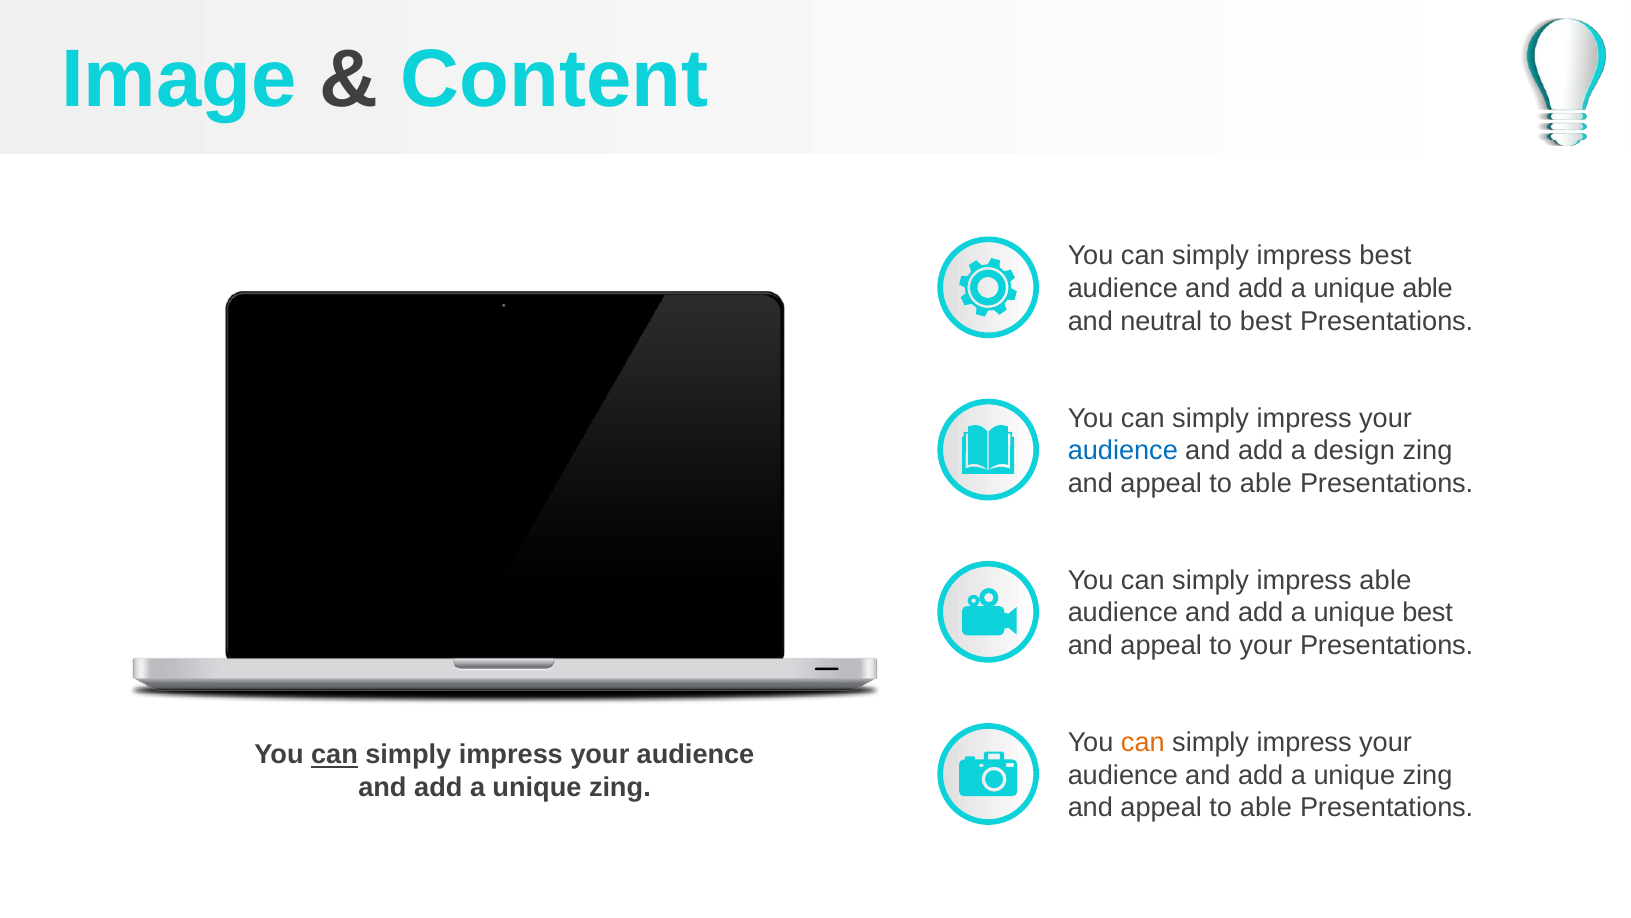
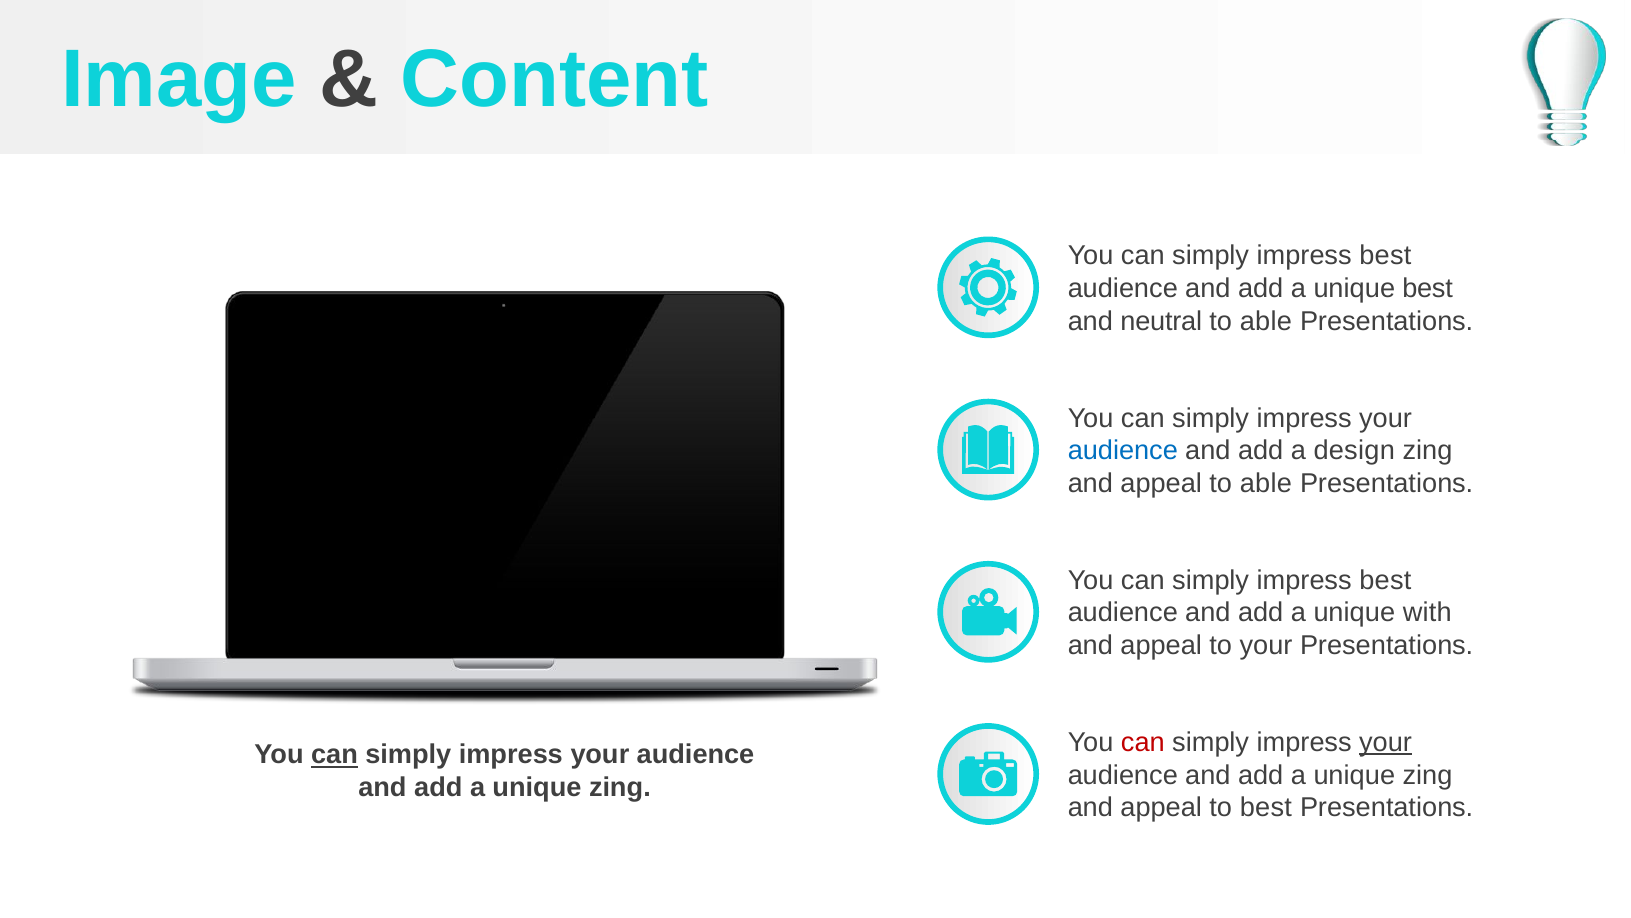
unique able: able -> best (1428, 288)
best: best -> able (1266, 321)
able: able -> best (1385, 580)
unique best: best -> with (1427, 613)
can colour: orange -> red (1143, 742)
your underline: none -> present (1386, 742)
able: able -> best (1266, 807)
